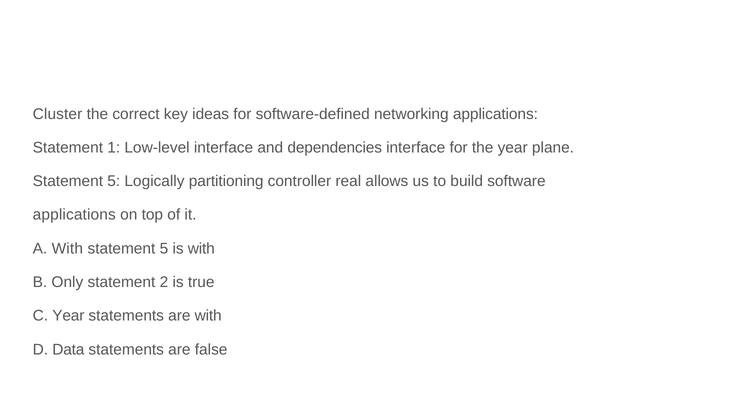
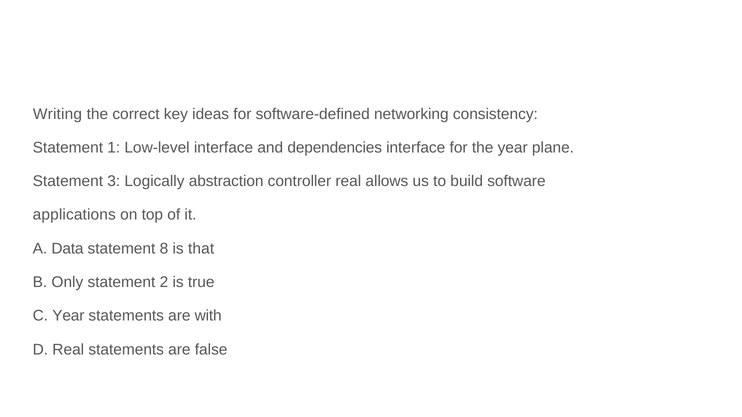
Cluster: Cluster -> Writing (57, 114)
networking applications: applications -> consistency (495, 114)
5: 5 -> 3 (114, 181)
partitioning: partitioning -> abstraction (226, 181)
A With: With -> Data (67, 249)
5: 5 -> 8 (164, 249)
is with: with -> that (201, 249)
D Data: Data -> Real (68, 350)
